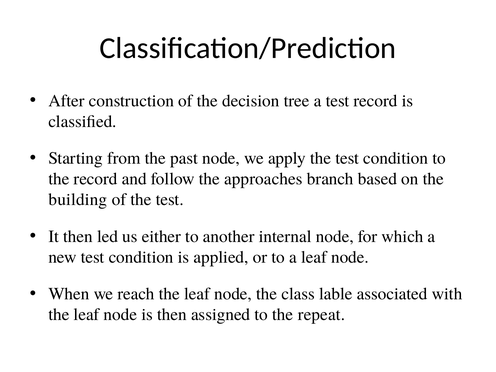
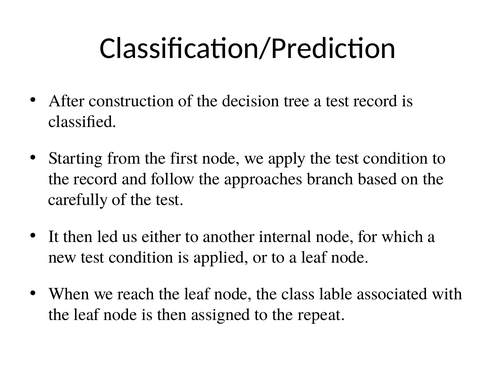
past: past -> first (184, 158)
building: building -> carefully (78, 200)
